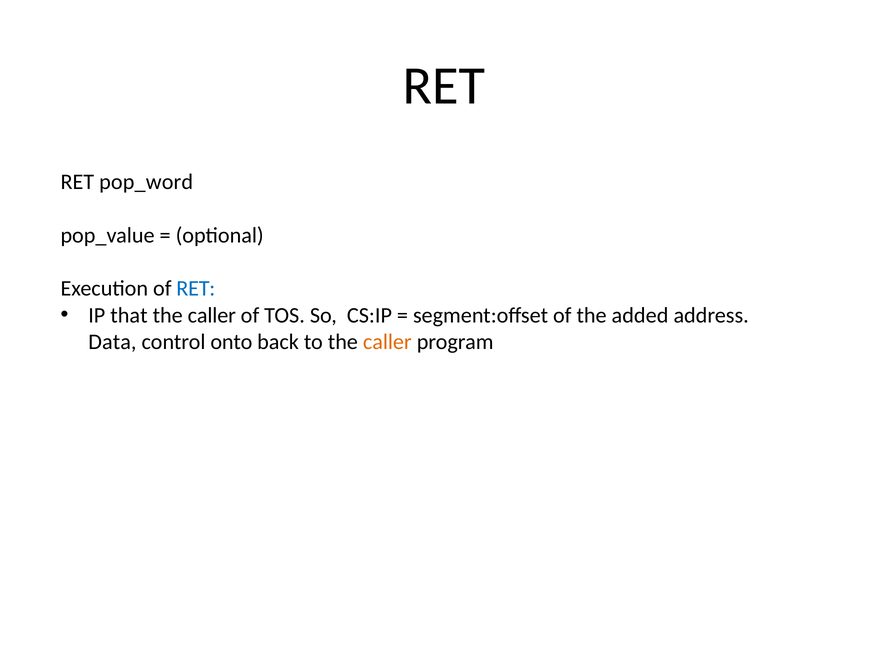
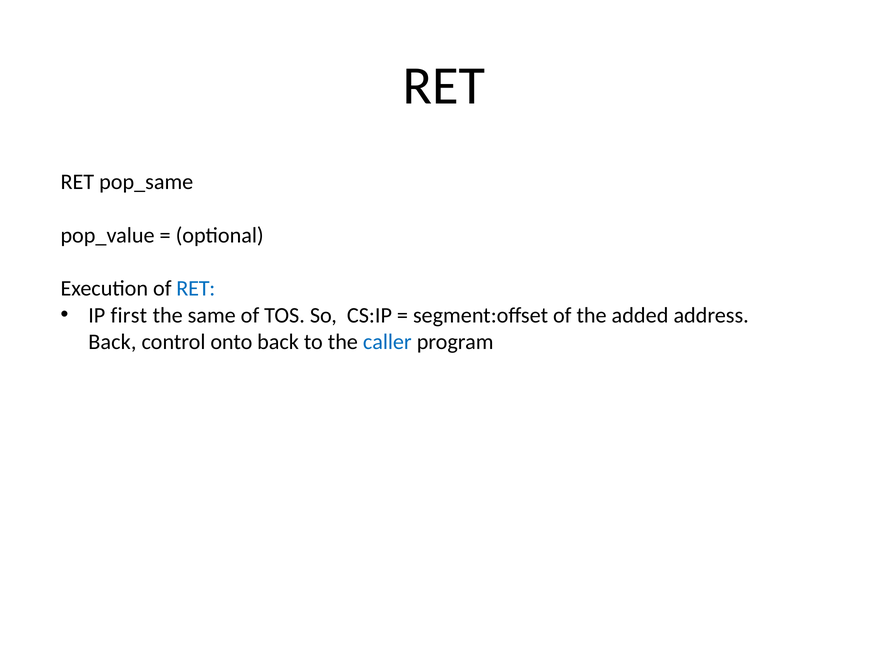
pop_word: pop_word -> pop_same (146, 182)
that: that -> first (129, 315)
caller: caller -> same (212, 315)
Data: Data -> Back (112, 342)
caller colour: orange -> blue (387, 342)
